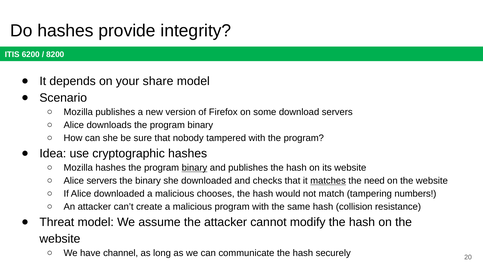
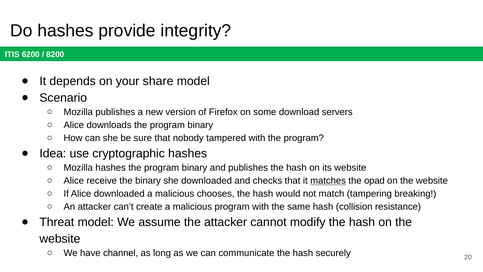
binary underline: present -> none (194, 168)
Alice servers: servers -> receive (102, 181)
need: need -> opad (374, 181)
numbers: numbers -> breaking (415, 194)
